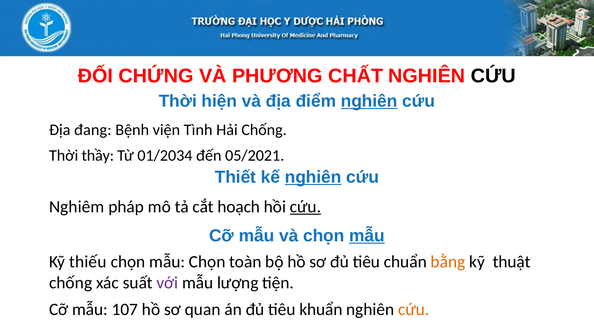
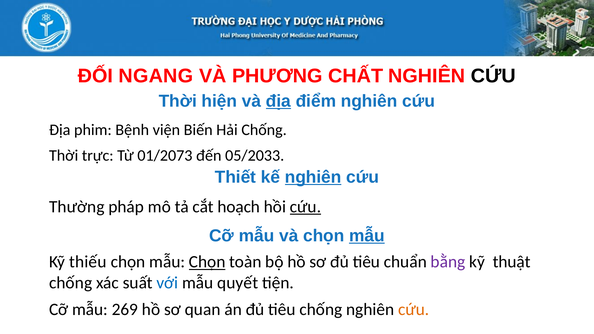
CHỨNG: CHỨNG -> NGANG (156, 76)
địa underline: none -> present (278, 101)
nghiên underline: present -> none (369, 101)
đang: đang -> phim (93, 130)
Tình: Tình -> Biến (198, 130)
thầy: thầy -> trực (98, 155)
01/2034: 01/2034 -> 01/2073 (165, 155)
05/2021: 05/2021 -> 05/2033 (255, 155)
Nghiêm: Nghiêm -> Thường (77, 207)
Chọn underline: none -> present (207, 262)
bằng colour: orange -> purple (448, 262)
với colour: purple -> blue (167, 283)
lượng: lượng -> quyết (238, 283)
107: 107 -> 269 (125, 310)
tiêu khuẩn: khuẩn -> chống (321, 310)
